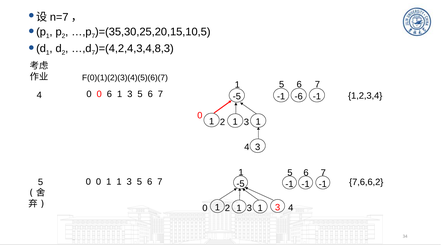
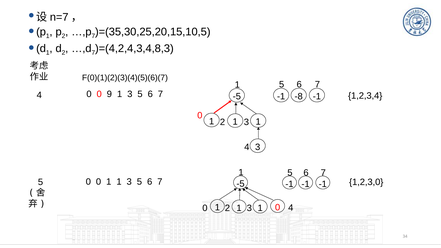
0 6: 6 -> 9 (109, 94)
-6: -6 -> -8 (299, 96)
7,6,6,2: 7,6,6,2 -> 1,2,3,0 (366, 182)
3: 3 -> 0 (278, 208)
